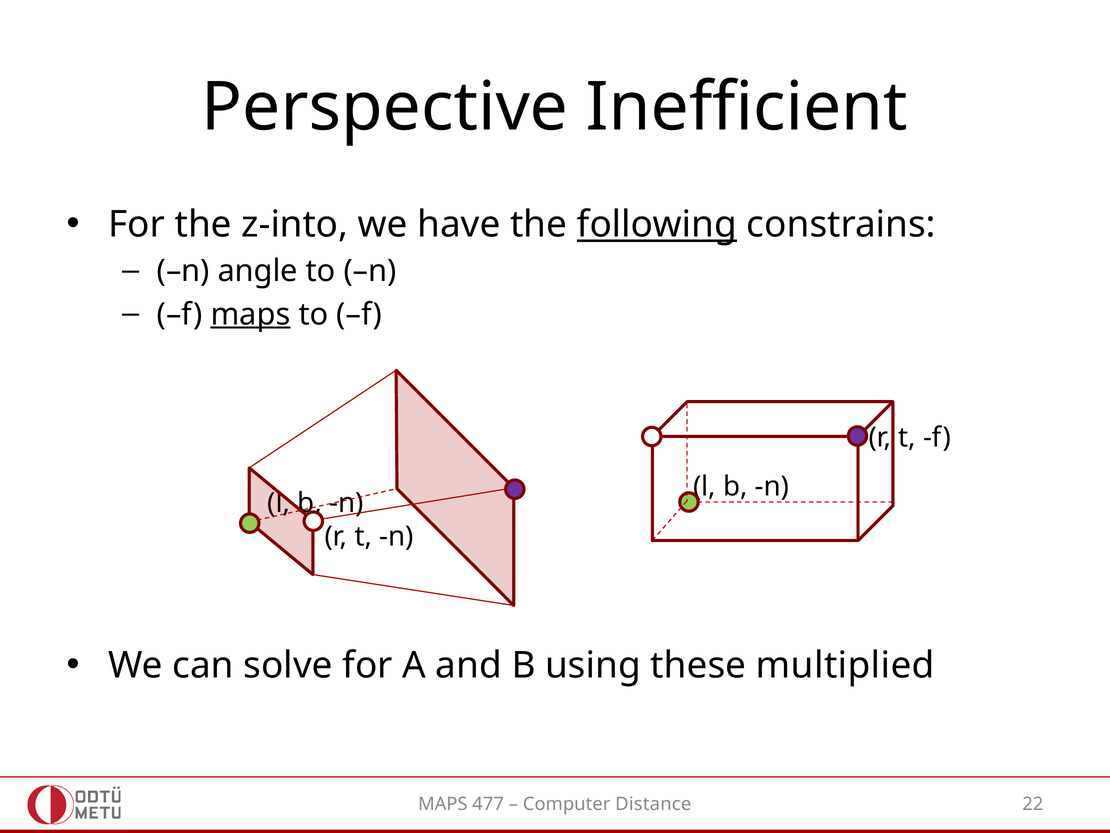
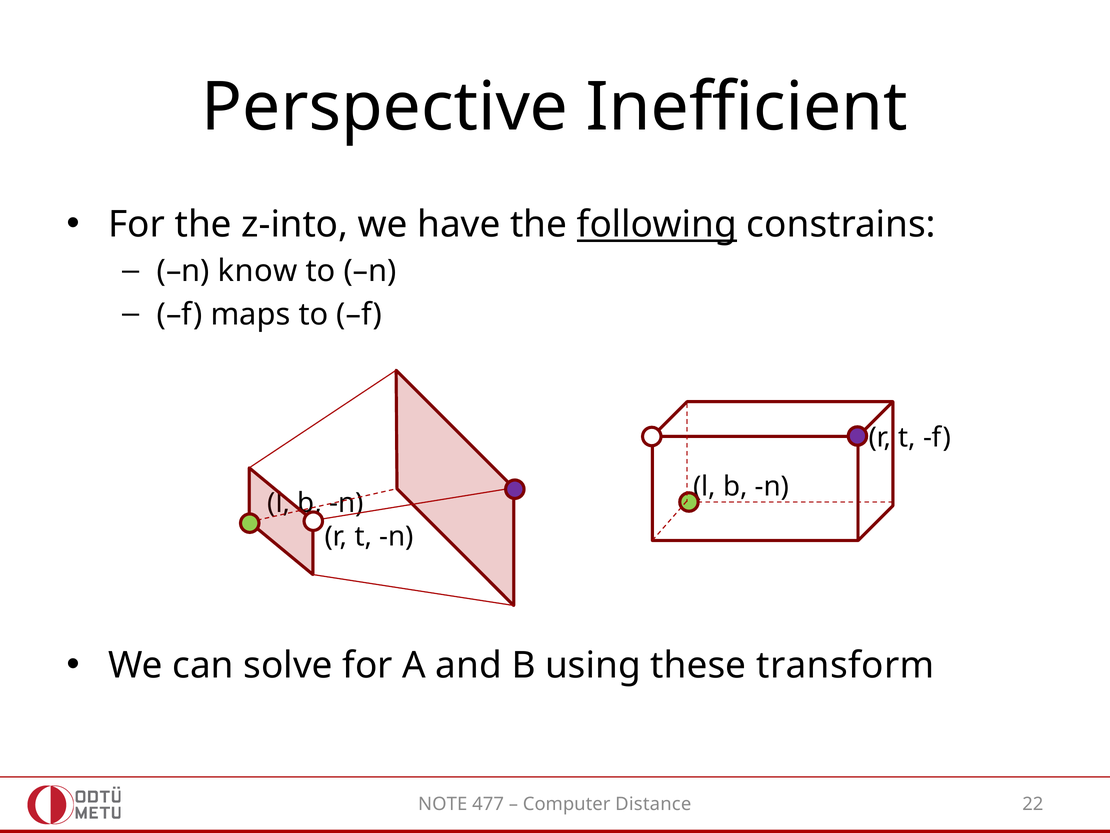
angle: angle -> know (258, 271)
maps underline: present -> none (251, 314)
multiplied: multiplied -> transform (845, 665)
MAPS: MAPS -> NOTE (443, 804)
